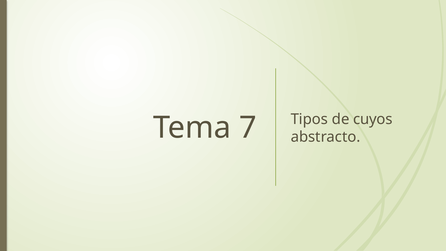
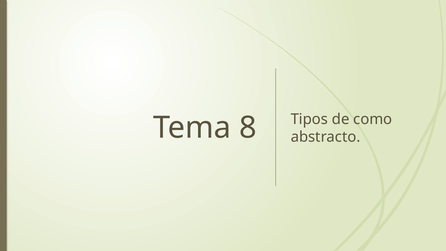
7: 7 -> 8 (248, 128)
cuyos: cuyos -> como (373, 119)
